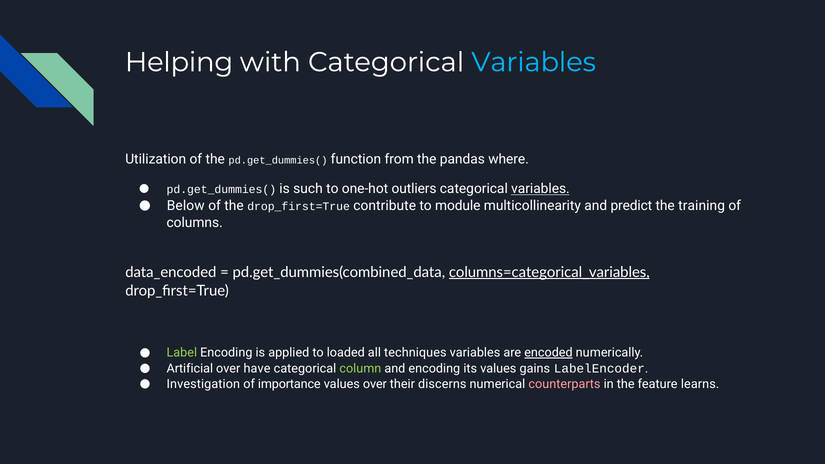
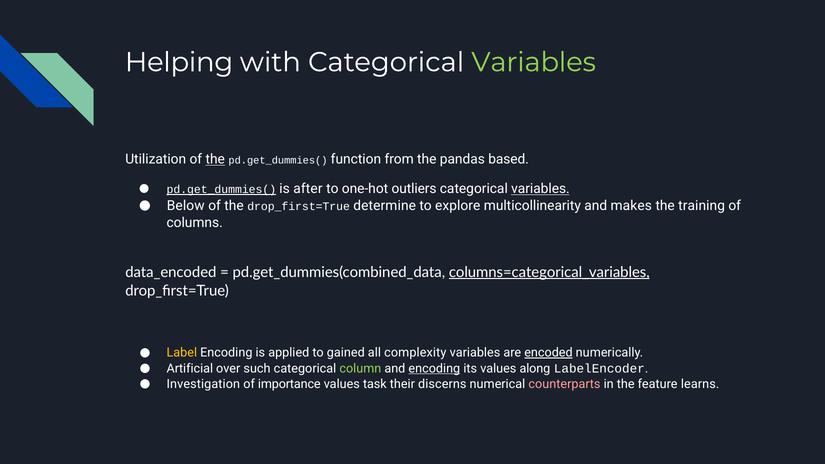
Variables colour: light blue -> light green (534, 62)
the underline: none -> present (215, 159)
where: where -> based (509, 159)
pd.get_dummies( underline: none -> present (221, 190)
such: such -> after (308, 189)
contribute: contribute -> determine (385, 206)
module: module -> explore (458, 206)
predict: predict -> makes (631, 206)
Label colour: light green -> yellow (182, 353)
loaded: loaded -> gained (346, 353)
techniques: techniques -> complexity (415, 353)
have: have -> such (257, 368)
encoding underline: none -> present (434, 368)
gains: gains -> along (535, 368)
values over: over -> task (375, 384)
